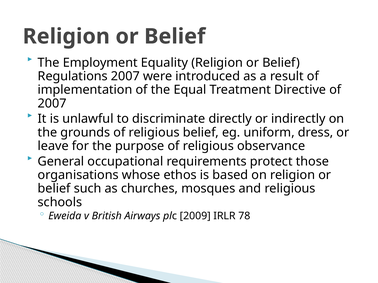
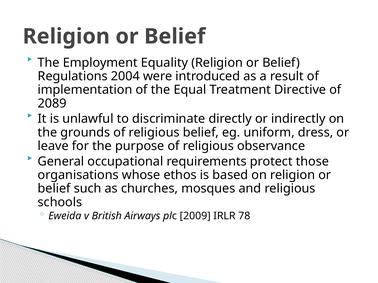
Regulations 2007: 2007 -> 2004 (125, 76)
2007: 2007 -> 2089 (52, 104)
